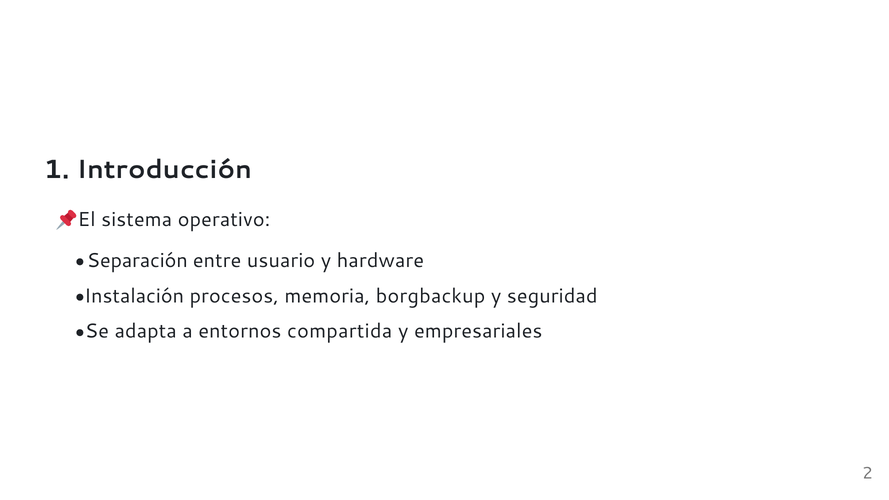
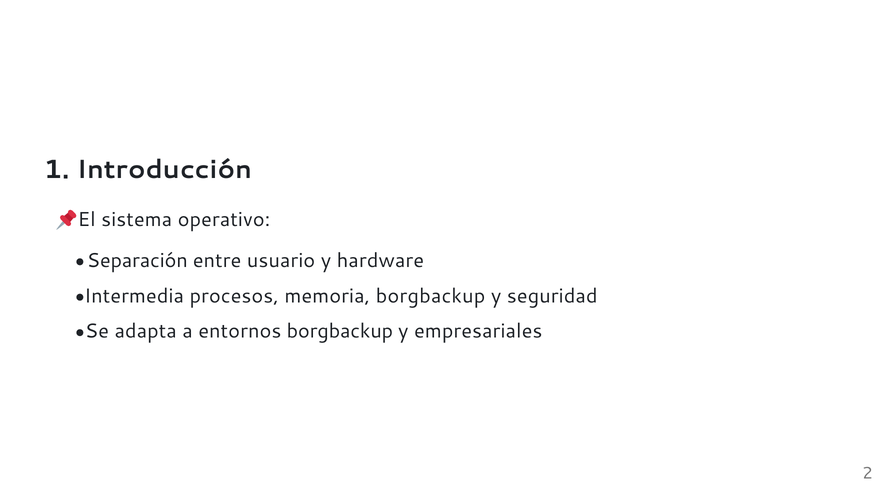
Instalación: Instalación -> Intermedia (134, 296)
entornos compartida: compartida -> borgbackup (340, 331)
